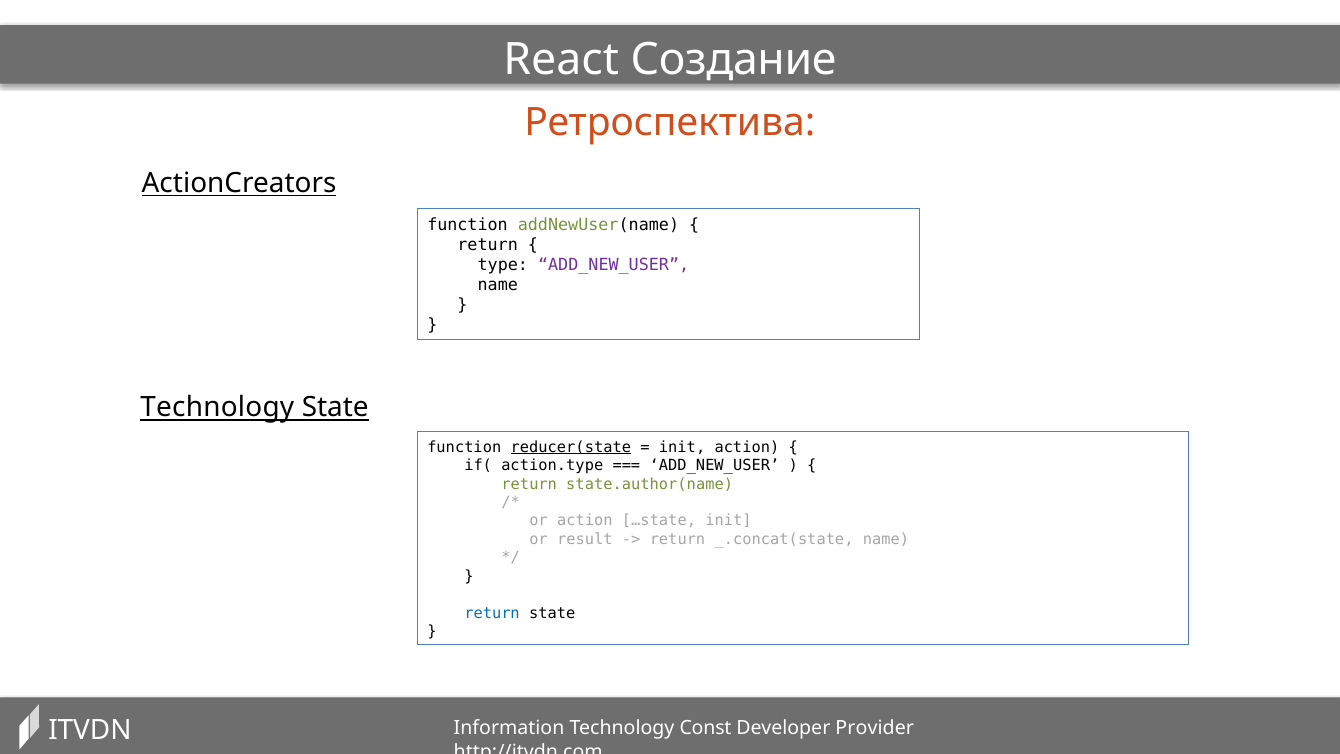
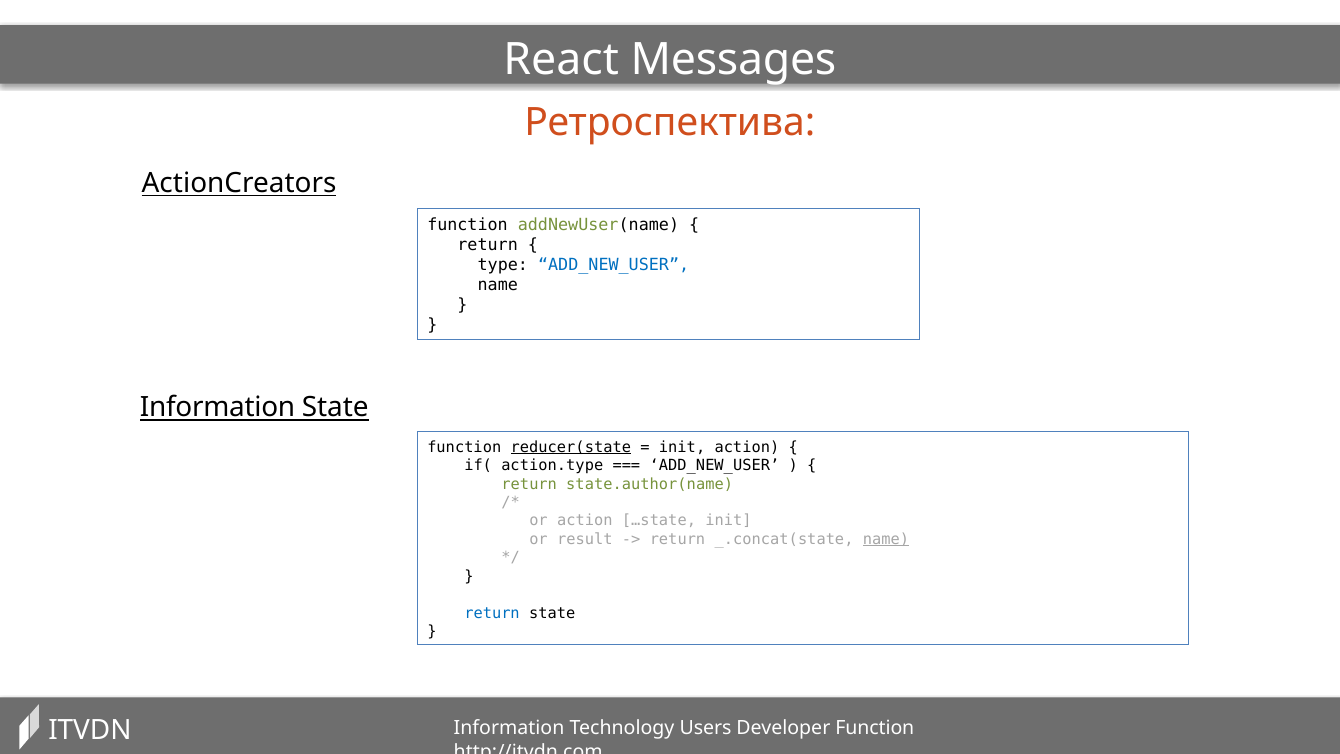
Создание: Создание -> Messages (733, 60)
ADD_NEW_USER colour: purple -> blue (614, 265)
Technology: Technology -> Information (218, 407)
name underline: none -> present (886, 539)
Const: Const -> Users (705, 728)
Developer Provider: Provider -> Function (875, 728)
